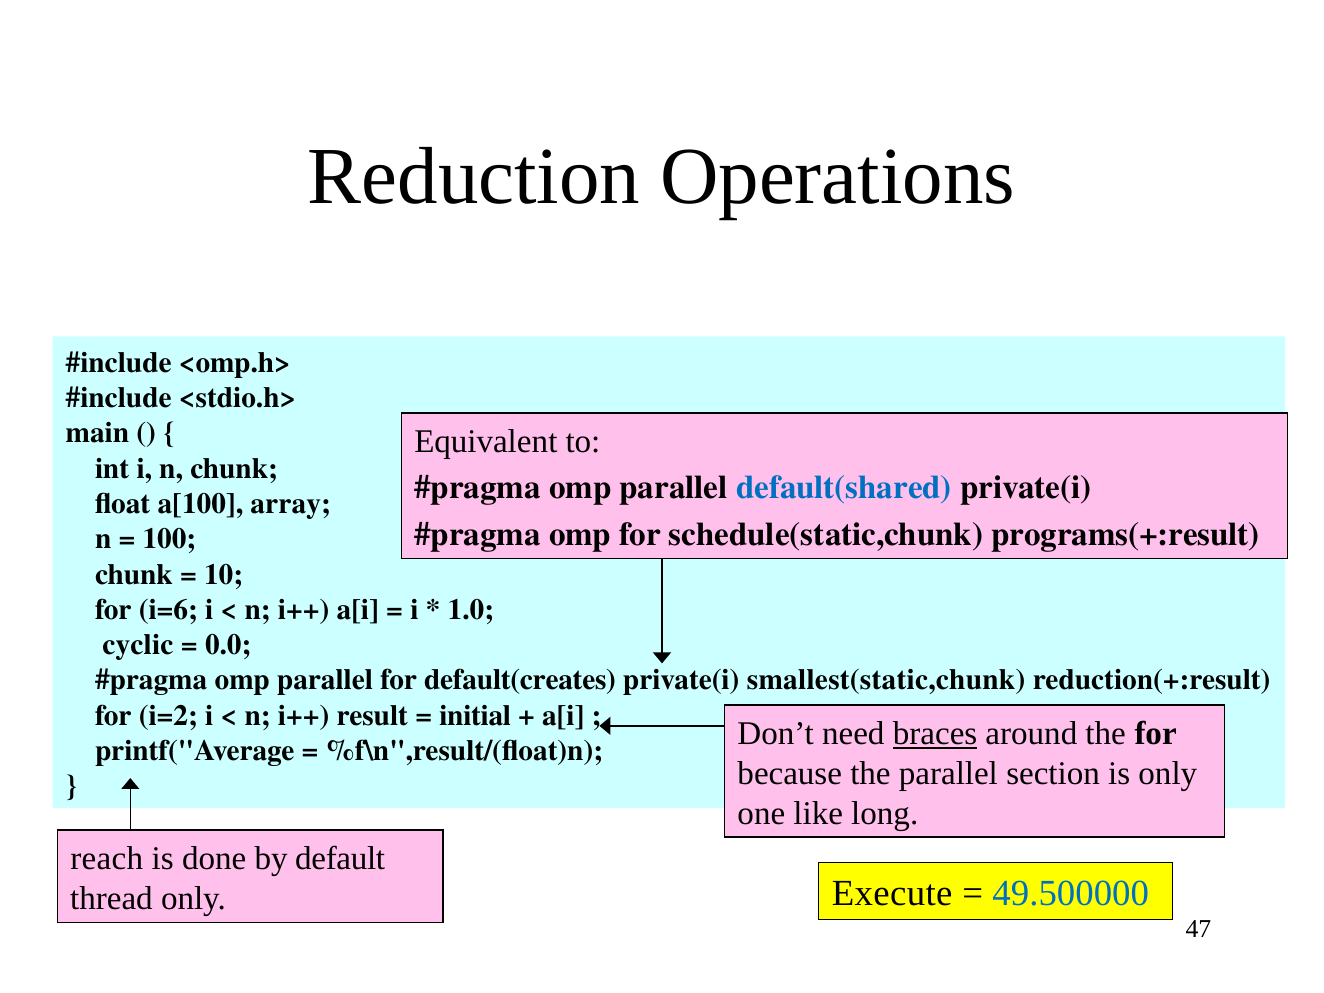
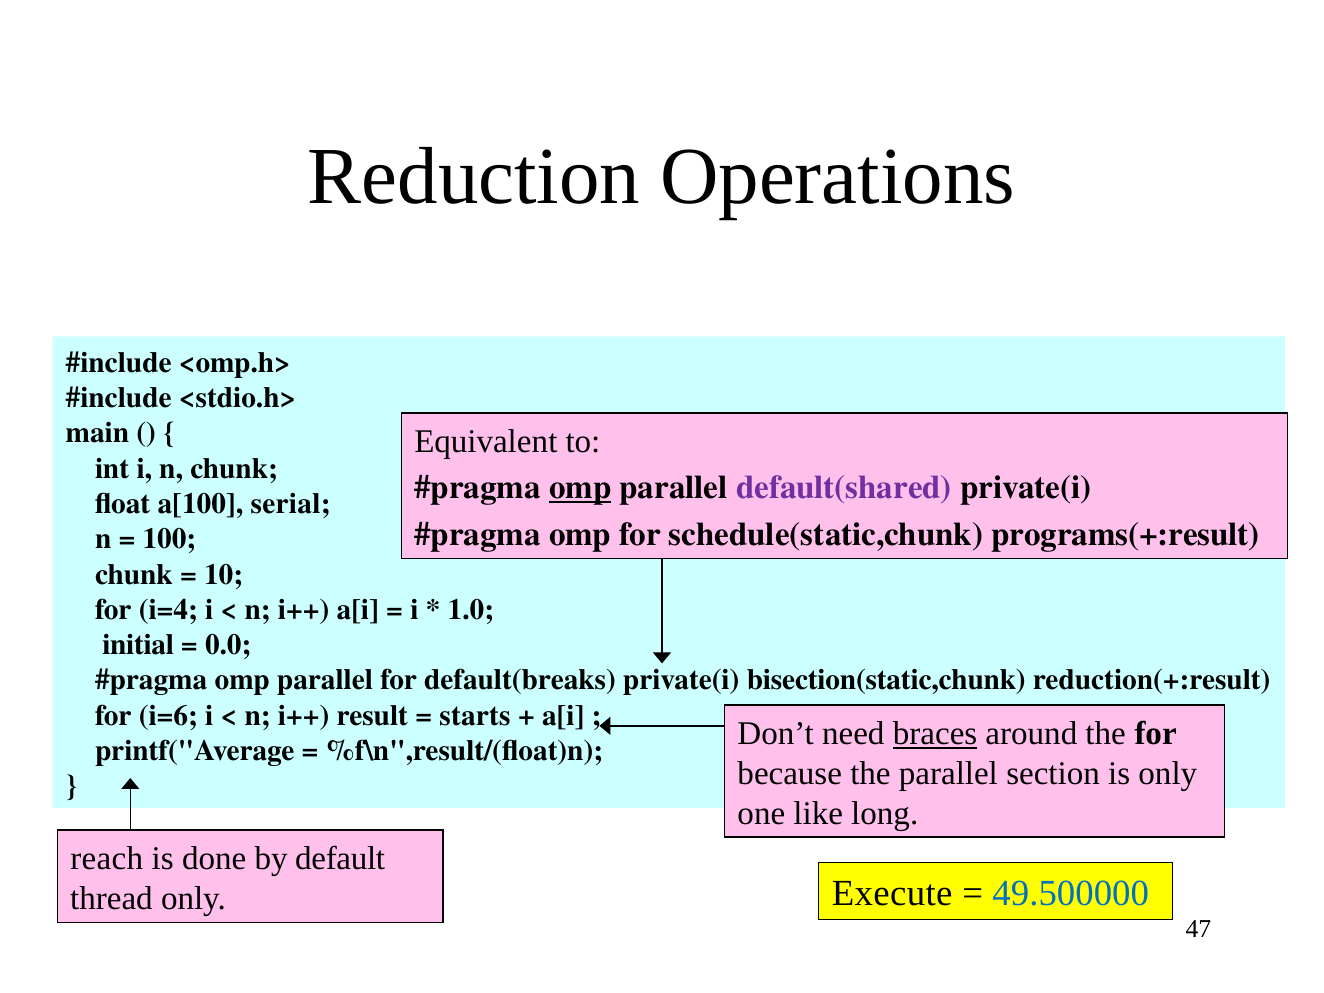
omp underline: none -> present (580, 488)
default(shared colour: blue -> purple (844, 488)
array: array -> serial (291, 504)
i=6: i=6 -> i=4 (168, 610)
cyclic: cyclic -> initial (138, 645)
default(creates: default(creates -> default(breaks (520, 680)
smallest(static,chunk: smallest(static,chunk -> bisection(static,chunk (886, 680)
i=2: i=2 -> i=6 (168, 715)
initial: initial -> starts (475, 715)
